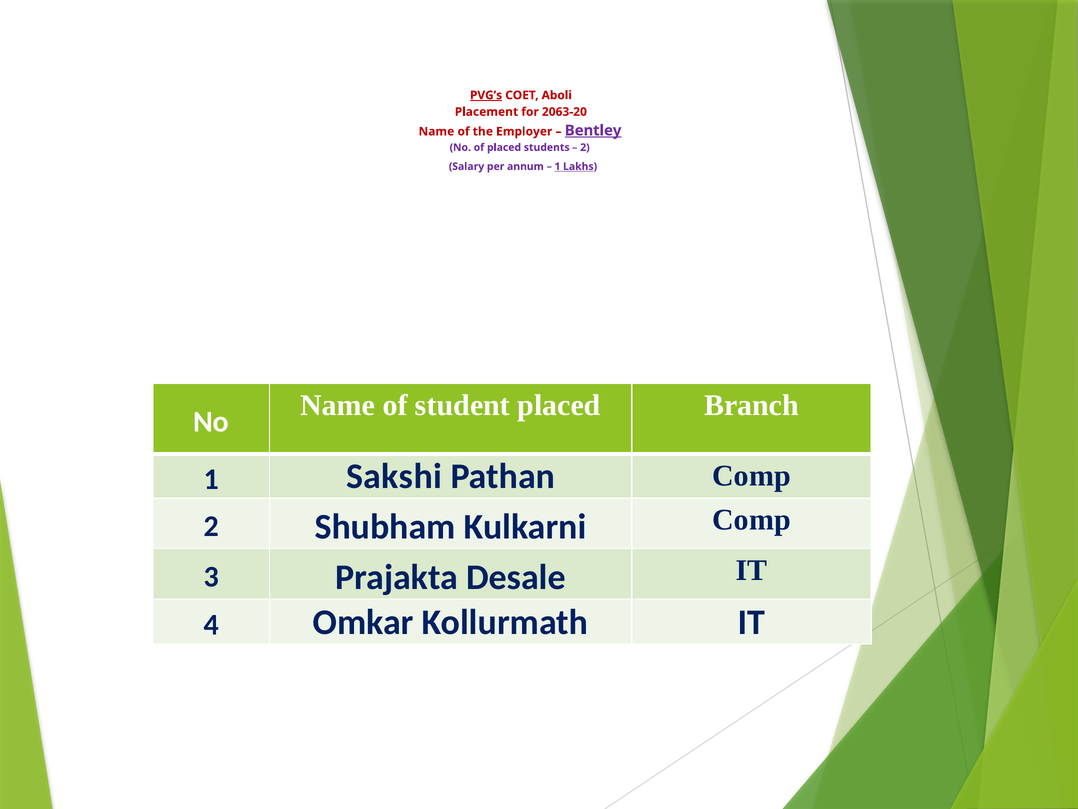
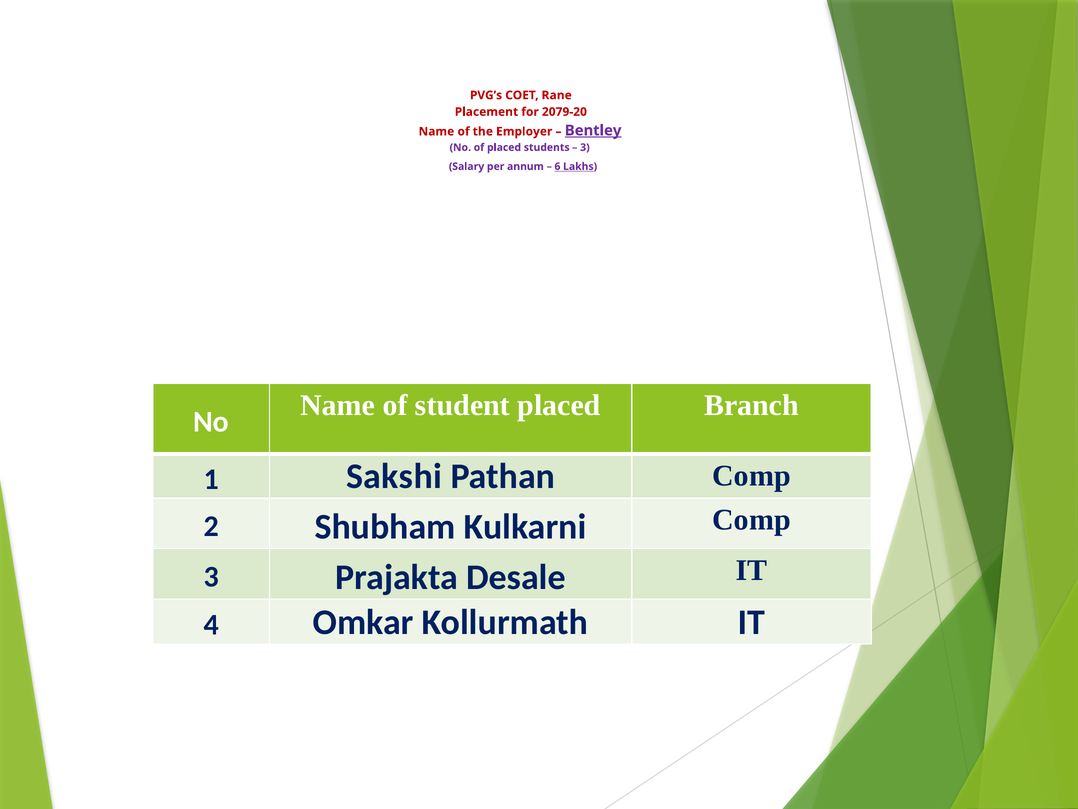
PVG’s underline: present -> none (486, 95)
Aboli: Aboli -> Rane (557, 95)
2063-20: 2063-20 -> 2079-20 (564, 112)
2: 2 -> 3 (585, 147)
1: 1 -> 6 (557, 166)
